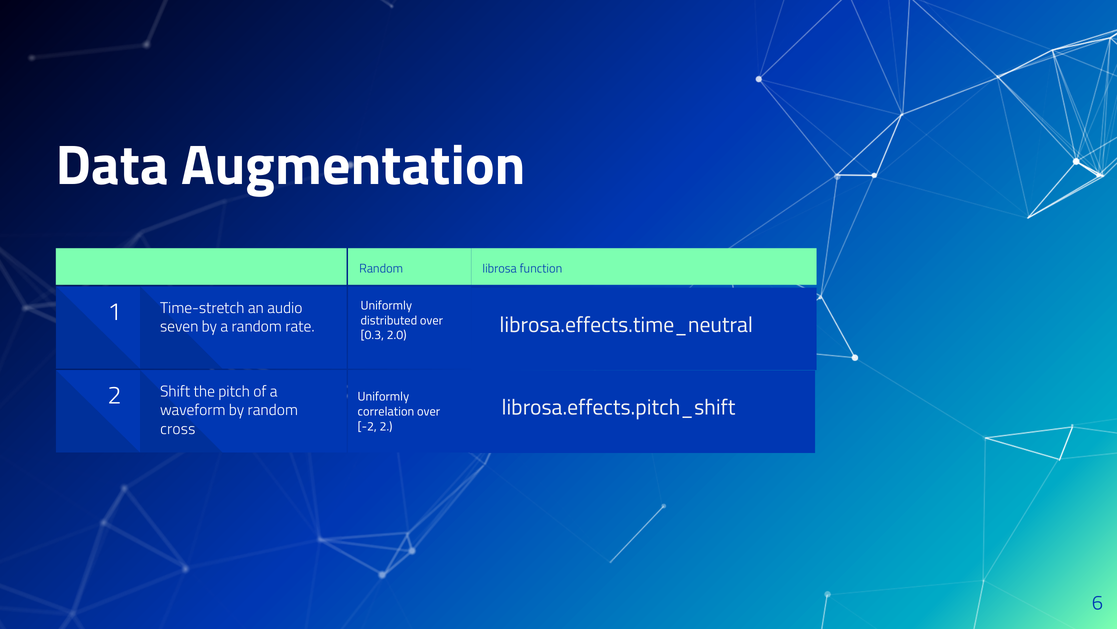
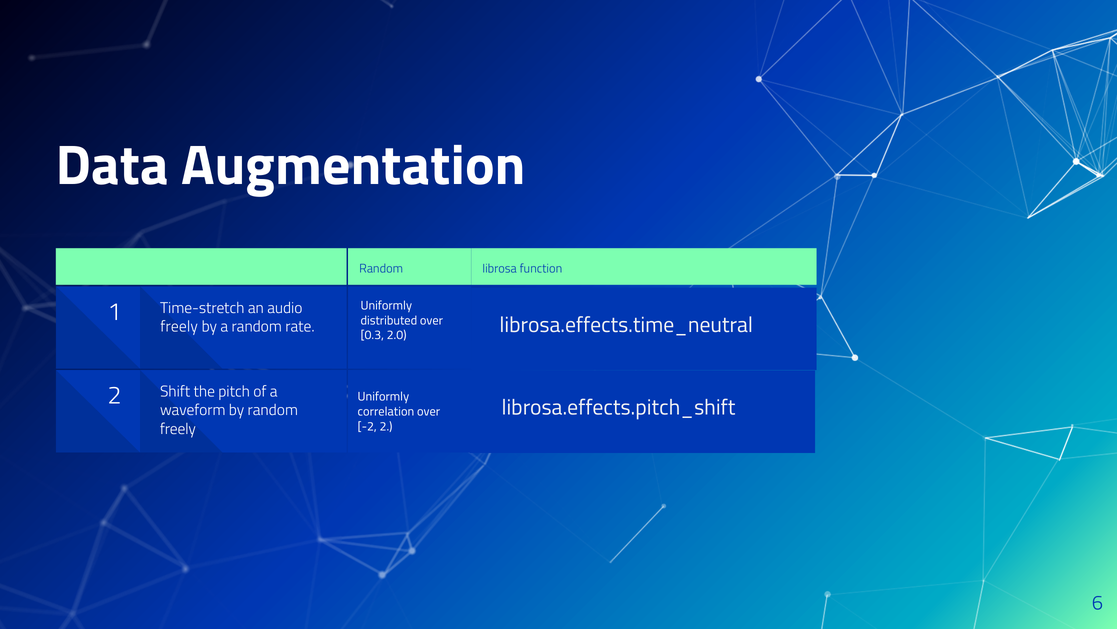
seven: seven -> freely (179, 326)
cross: cross -> freely (178, 429)
